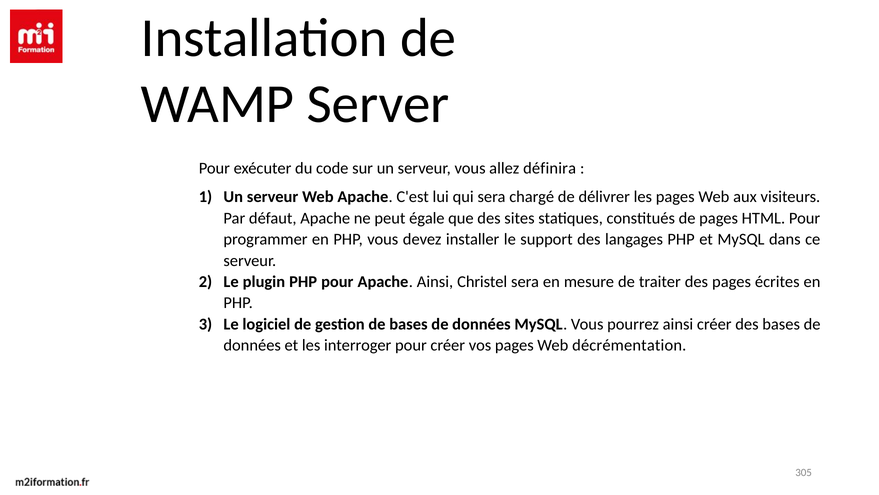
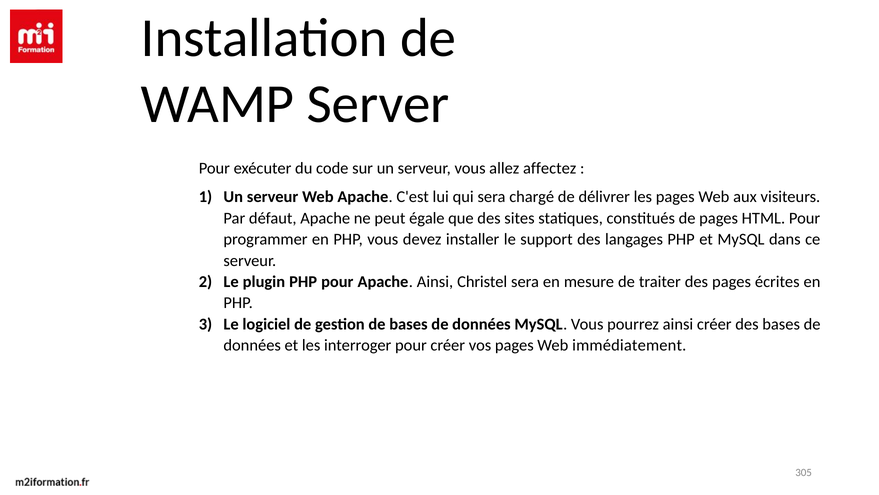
définira: définira -> affectez (550, 168)
décrémentation: décrémentation -> immédiatement (629, 345)
